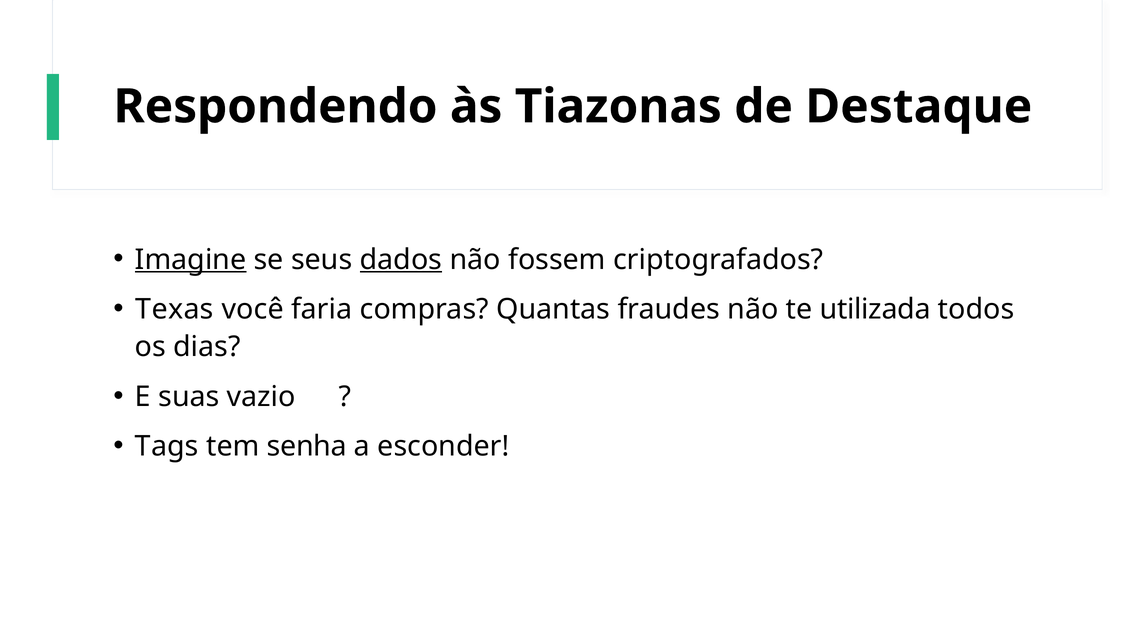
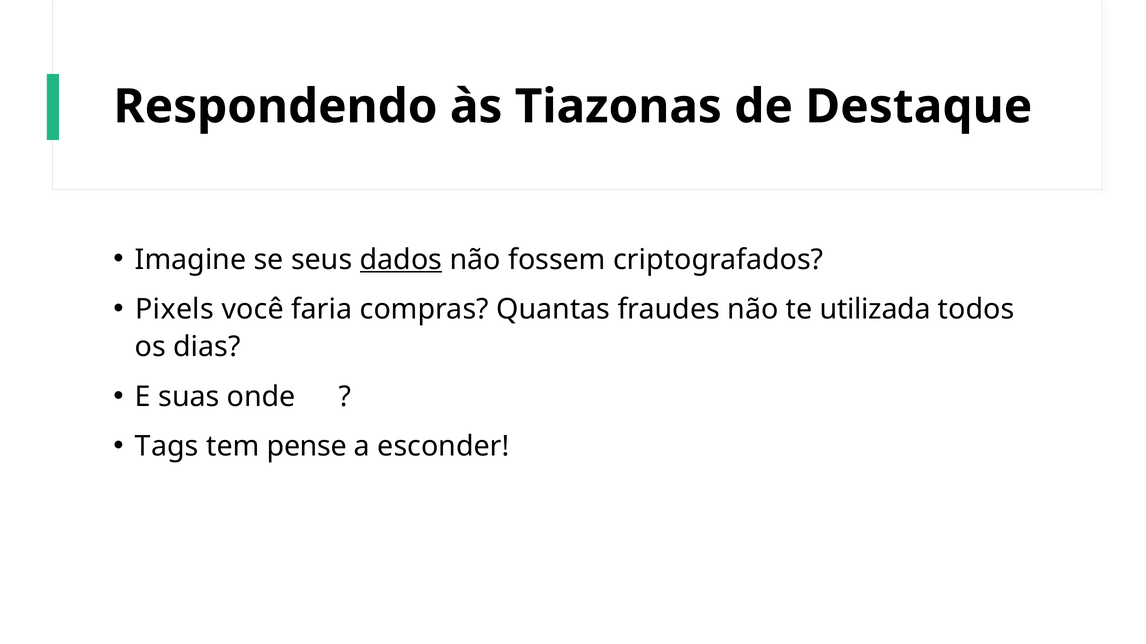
Imagine underline: present -> none (191, 260)
Texas: Texas -> Pixels (175, 310)
vazio: vazio -> onde (261, 397)
senha: senha -> pense (307, 447)
